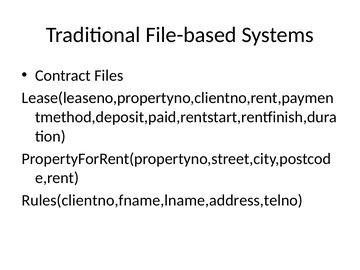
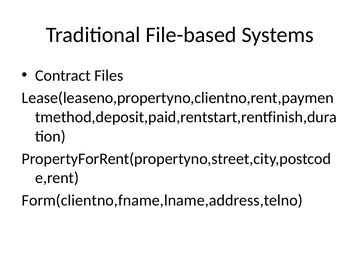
Rules(clientno,fname,lname,address,telno: Rules(clientno,fname,lname,address,telno -> Form(clientno,fname,lname,address,telno (162, 200)
